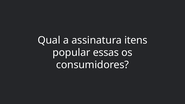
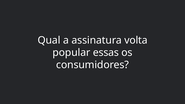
itens: itens -> volta (136, 40)
